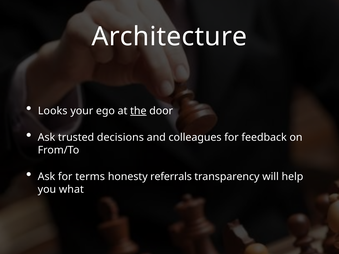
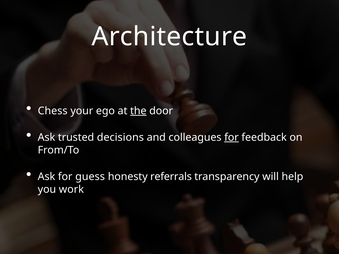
Looks: Looks -> Chess (53, 111)
for underline: none -> present (231, 137)
terms: terms -> guess (90, 177)
what: what -> work (71, 190)
